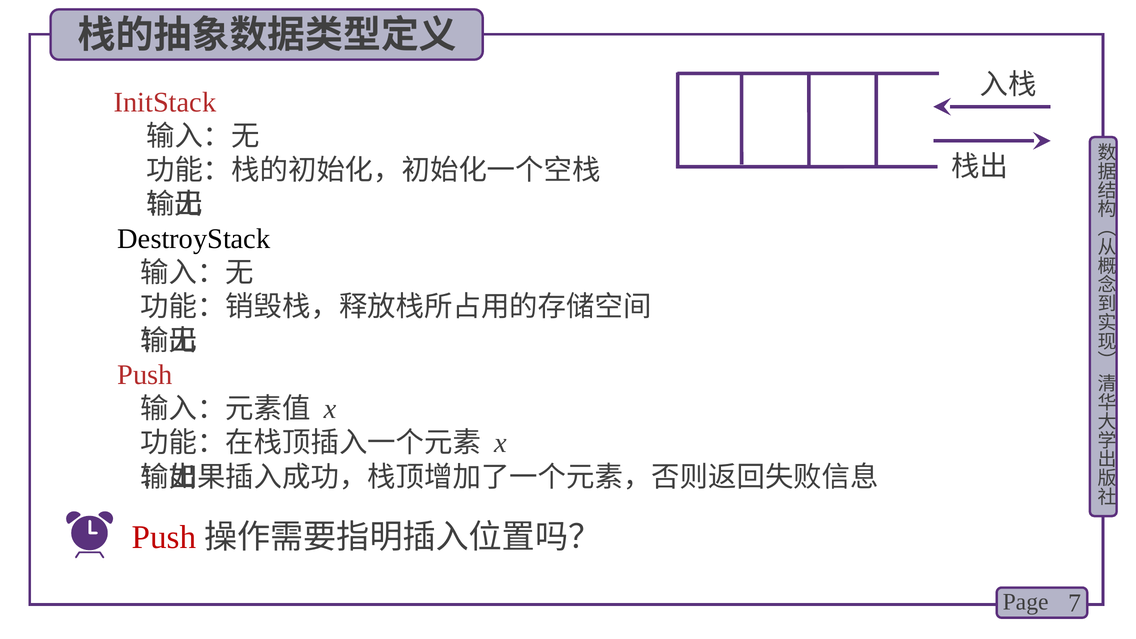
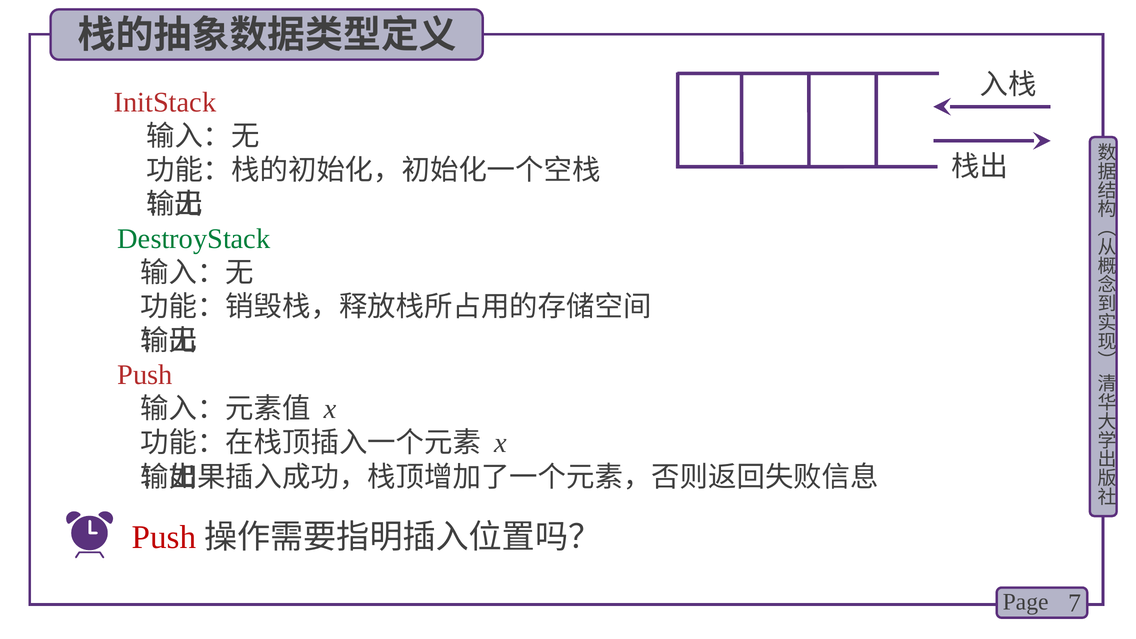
DestroyStack colour: black -> green (194, 239)
